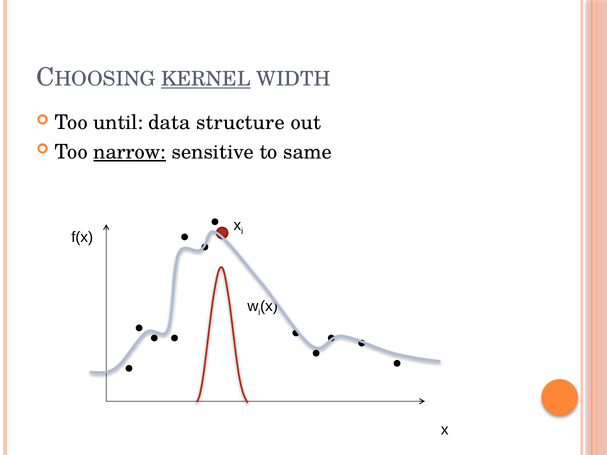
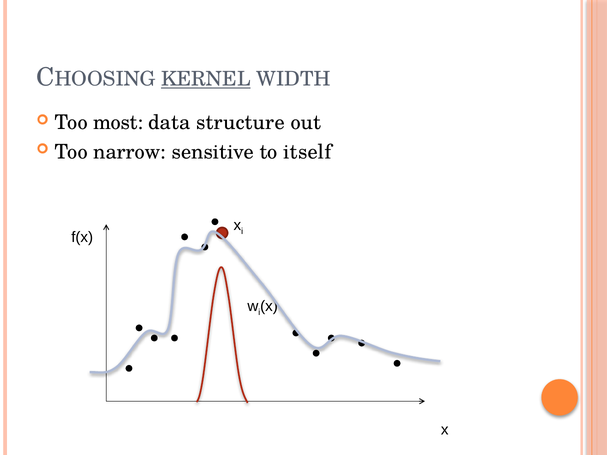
until: until -> most (118, 123)
narrow underline: present -> none (130, 152)
same: same -> itself (307, 152)
